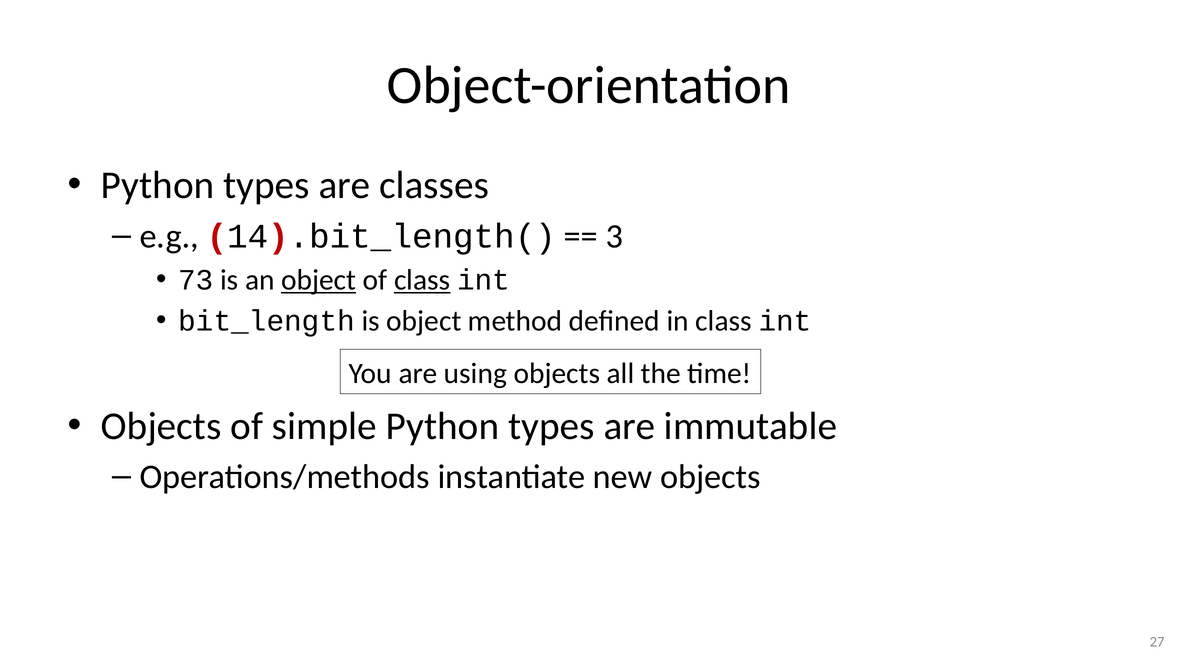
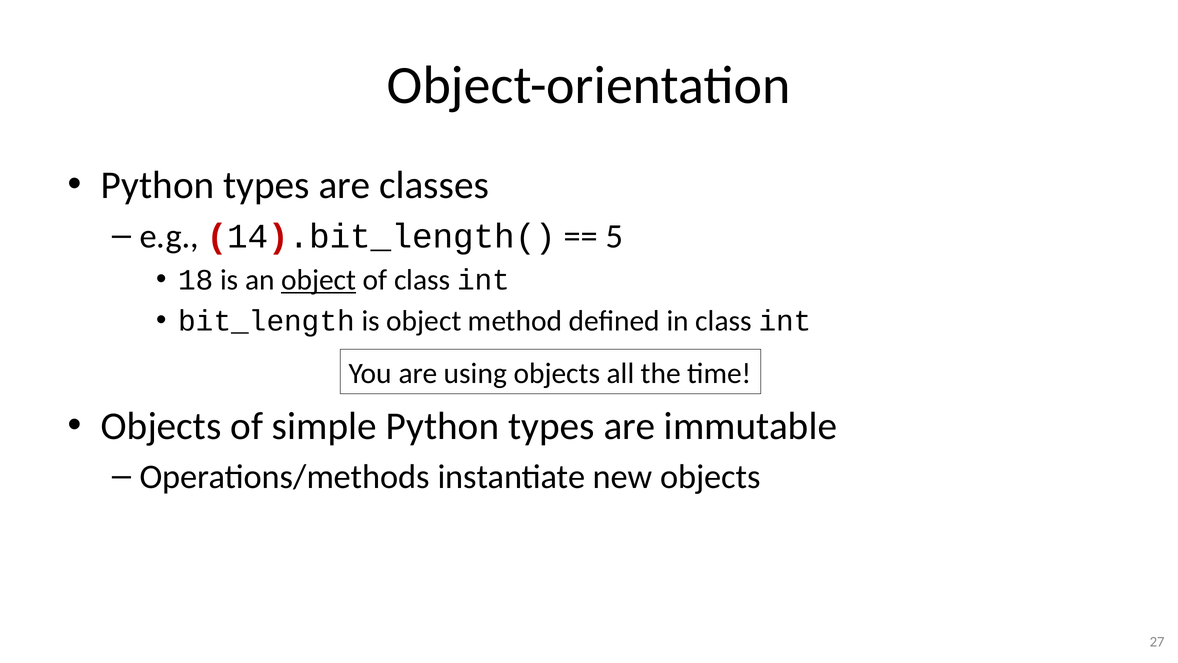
3: 3 -> 5 (615, 236)
73: 73 -> 18 (196, 280)
class underline: present -> none (422, 280)
